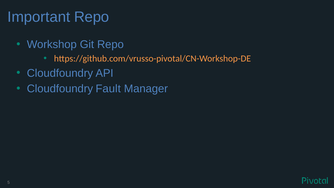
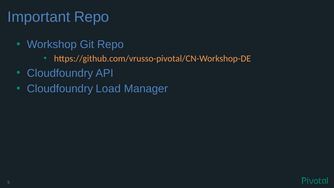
Fault: Fault -> Load (108, 89)
